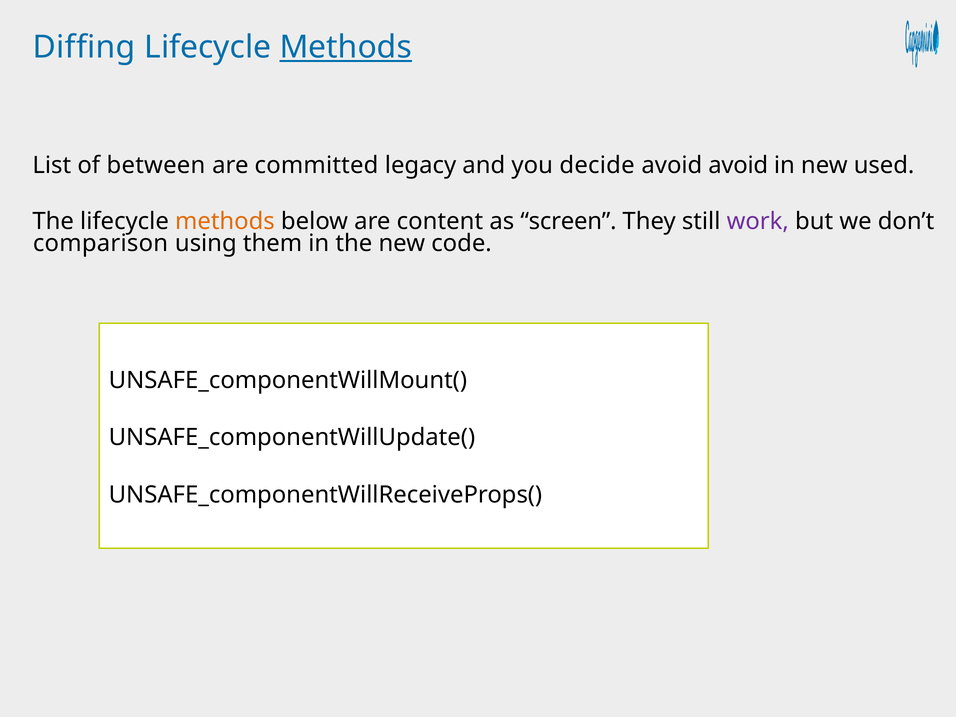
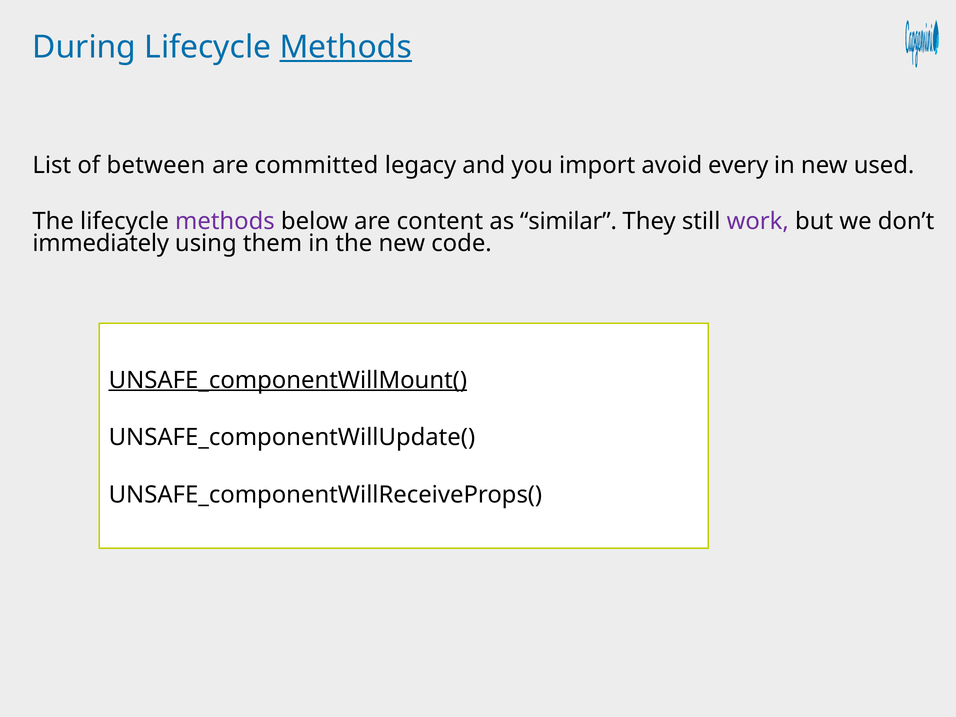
Diffing: Diffing -> During (84, 47)
decide: decide -> import (597, 166)
avoid avoid: avoid -> every (738, 166)
methods colour: orange -> purple (225, 221)
screen: screen -> similar (568, 221)
comparison: comparison -> immediately (101, 243)
UNSAFE_componentWillMount( underline: none -> present (288, 380)
